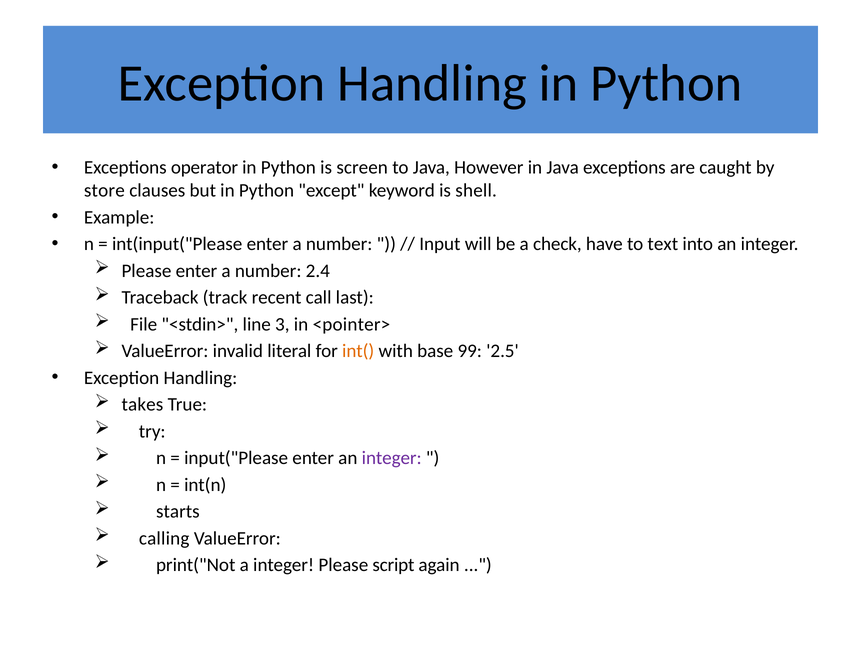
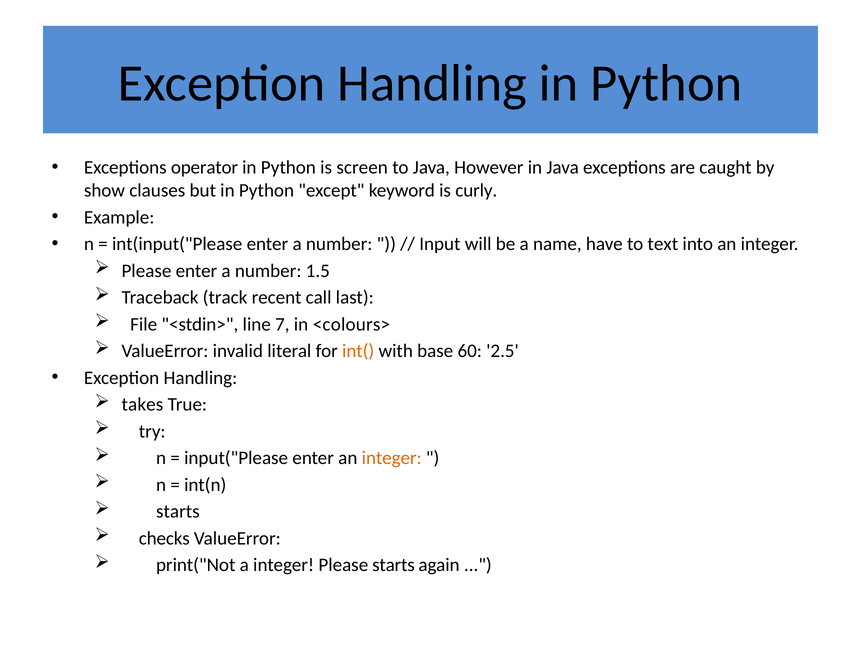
store: store -> show (104, 191)
shell: shell -> curly (476, 191)
check: check -> name (557, 244)
2.4: 2.4 -> 1.5 (318, 271)
3: 3 -> 7 (282, 325)
<pointer>: <pointer> -> <colours> (351, 325)
99: 99 -> 60 (470, 351)
integer colour: purple -> orange (392, 459)
calling: calling -> checks (164, 539)
Please script: script -> starts (393, 566)
